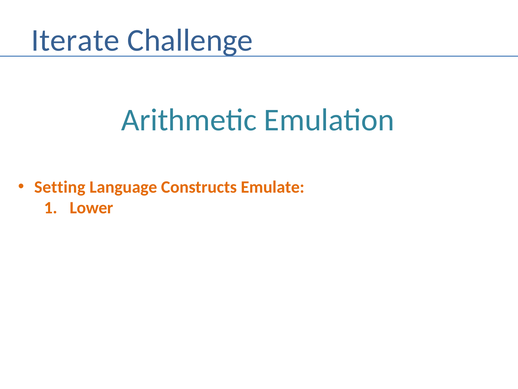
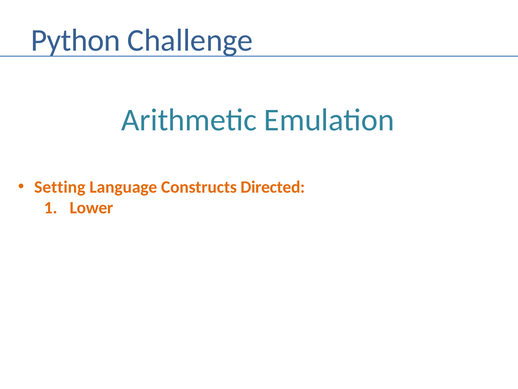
Iterate: Iterate -> Python (76, 40)
Emulate: Emulate -> Directed (273, 187)
